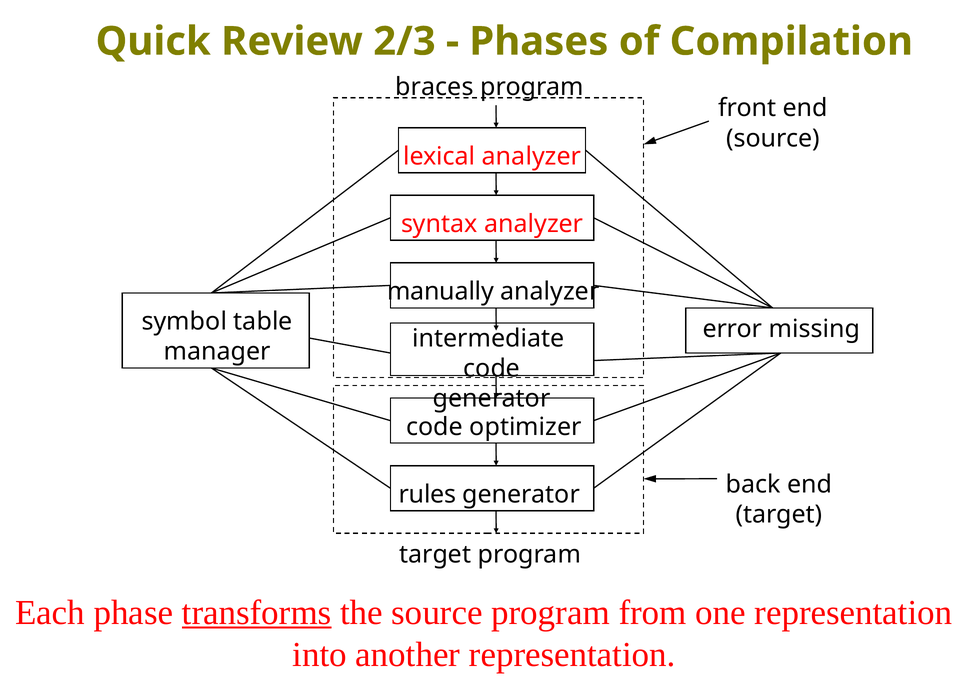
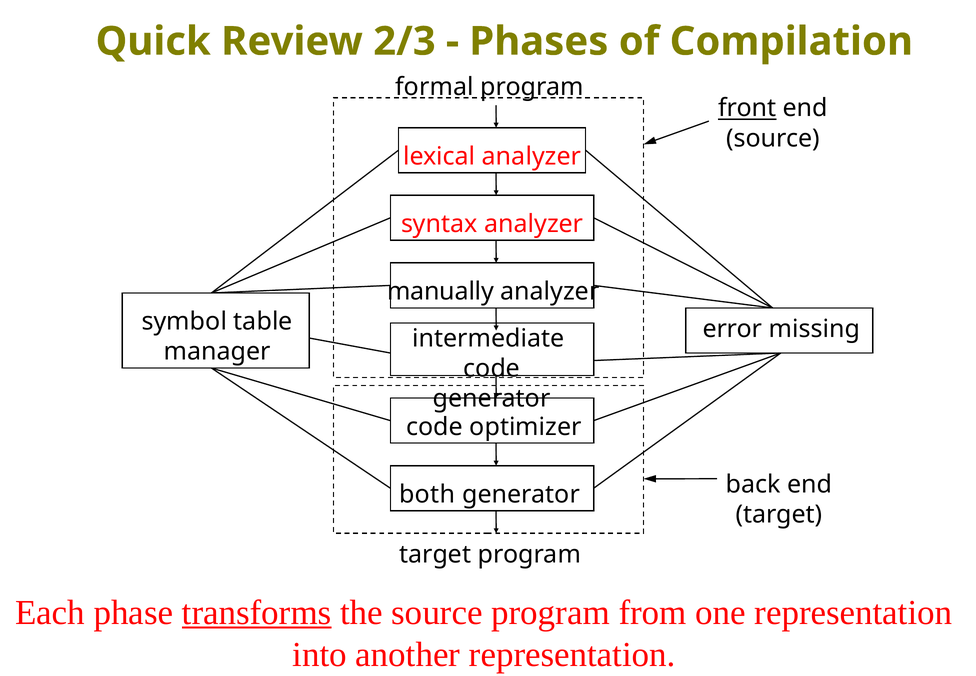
braces: braces -> formal (434, 87)
front underline: none -> present (747, 108)
rules: rules -> both (427, 494)
